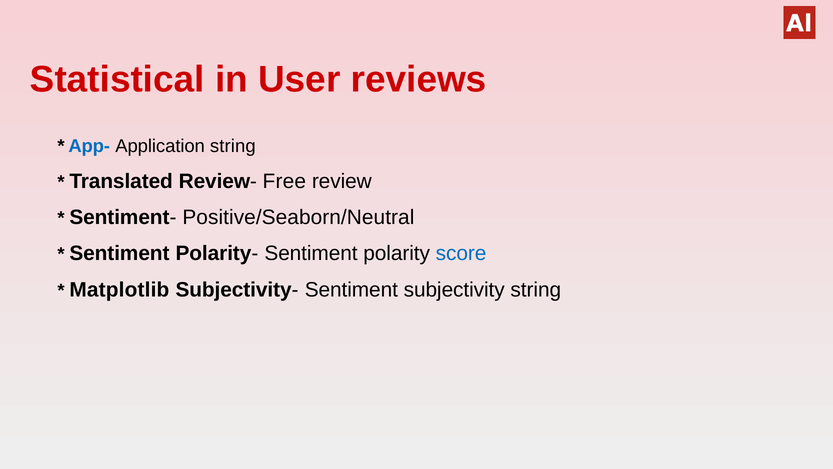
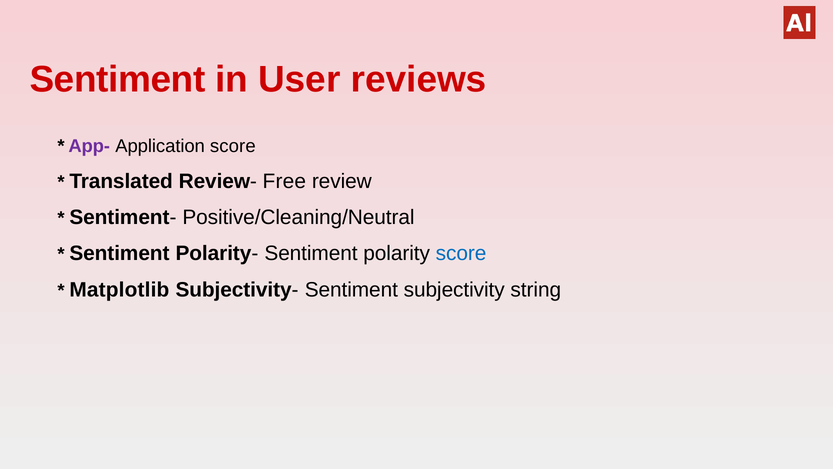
Statistical: Statistical -> Sentiment (117, 80)
App- colour: blue -> purple (89, 146)
Application string: string -> score (233, 146)
Positive/Seaborn/Neutral: Positive/Seaborn/Neutral -> Positive/Cleaning/Neutral (298, 217)
